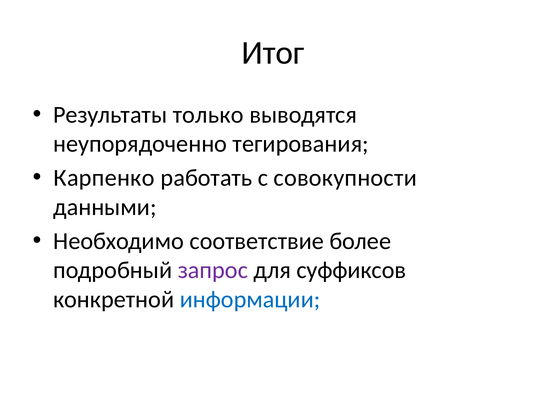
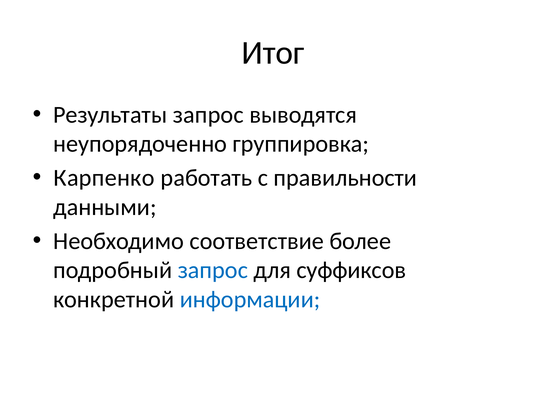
Результаты только: только -> запрос (208, 115)
тегирования: тегирования -> группировка (301, 144)
совокупности: совокупности -> правильности (345, 178)
запрос colour: purple -> blue (213, 270)
